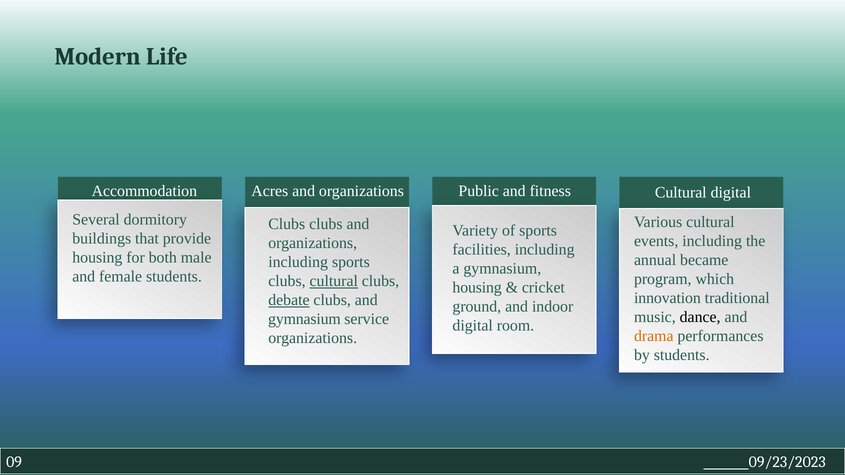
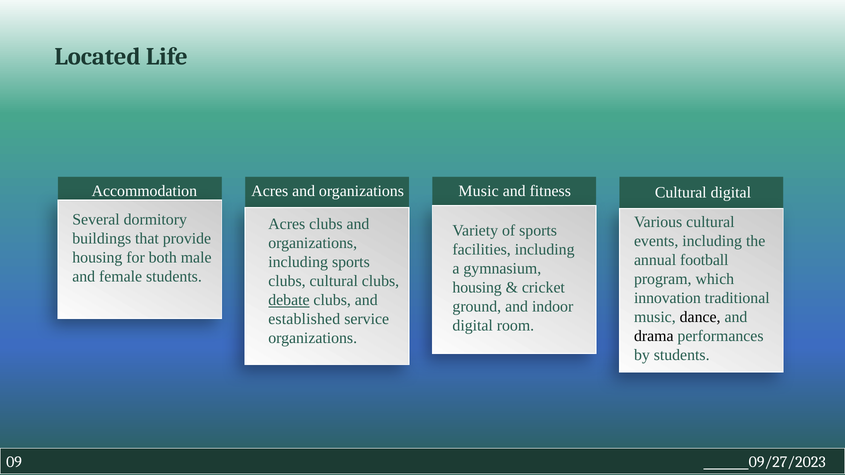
Modern: Modern -> Located (98, 57)
Public: Public -> Music (479, 191)
Clubs: Clubs -> Acres (287, 224)
became: became -> football (704, 260)
cultural underline: present -> none (334, 281)
gymnasium: gymnasium -> established (304, 319)
drama colour: orange -> black (654, 336)
09/23/2023: 09/23/2023 -> 09/27/2023 (787, 462)
